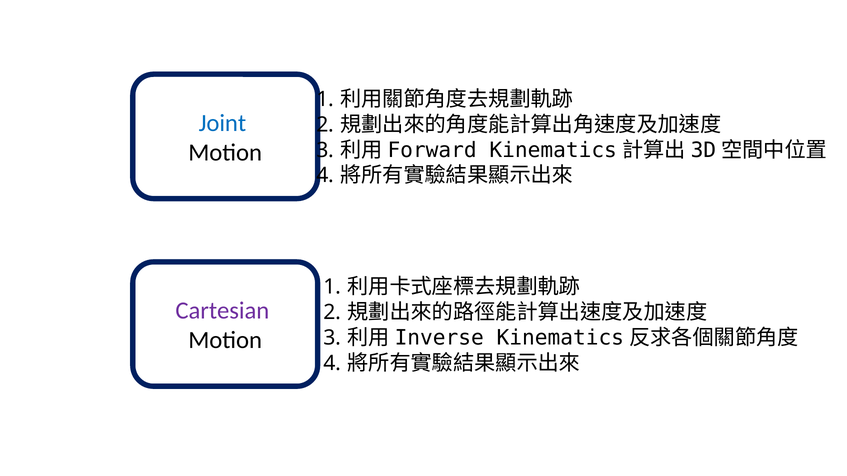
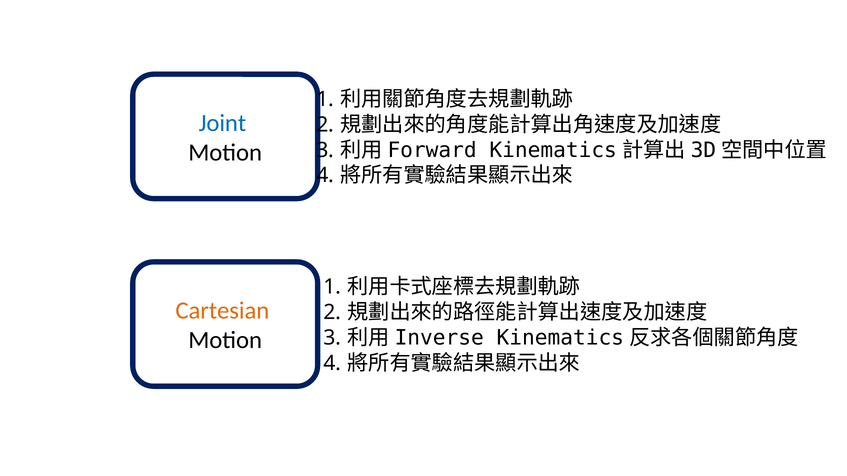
Cartesian colour: purple -> orange (222, 311)
